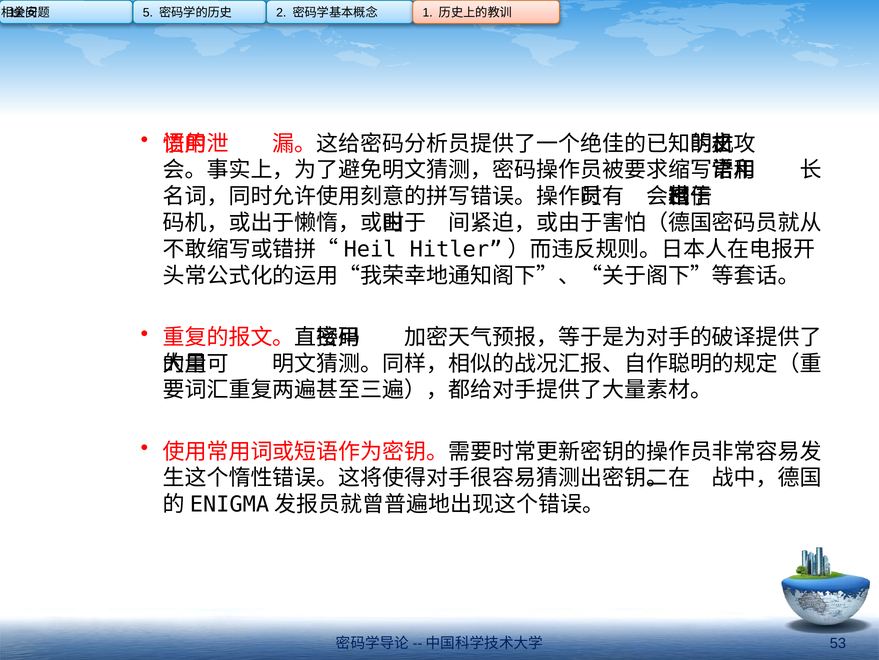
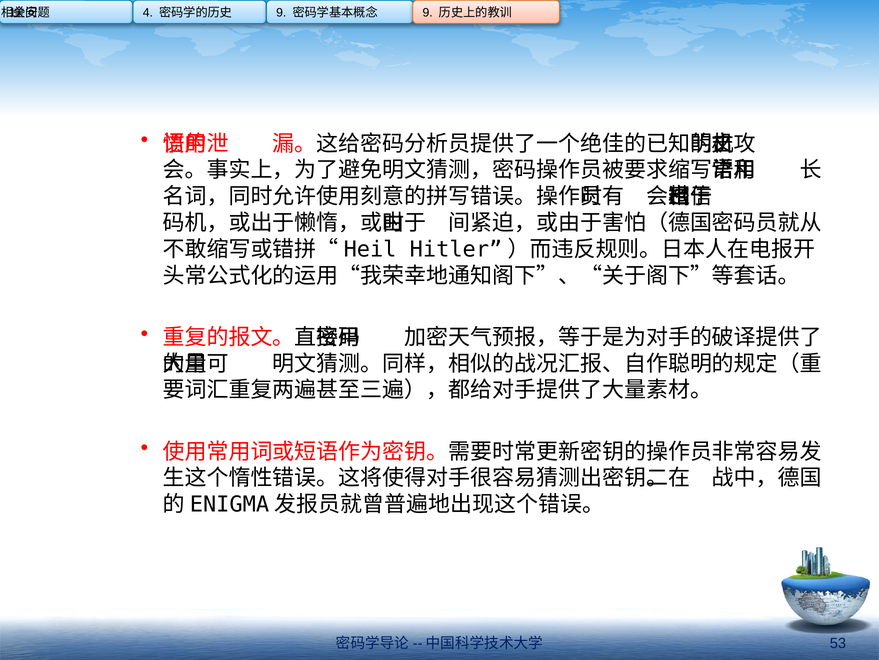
5: 5 -> 4 (148, 13)
2: 2 -> 9 (281, 13)
1: 1 -> 9 (428, 13)
